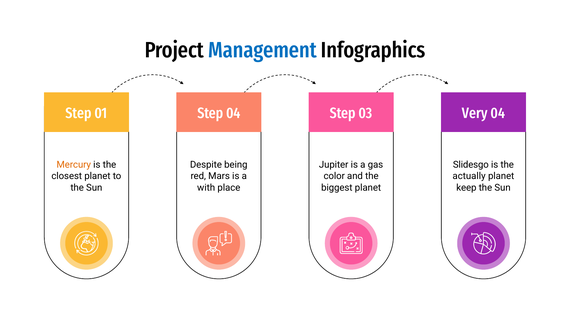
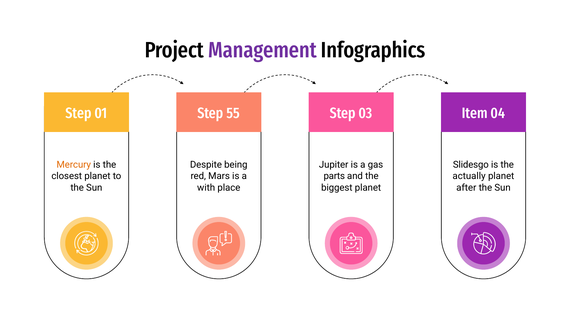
Management colour: blue -> purple (262, 50)
Step 04: 04 -> 55 (233, 113)
Very: Very -> Item (475, 113)
color: color -> parts (334, 176)
keep: keep -> after (466, 187)
